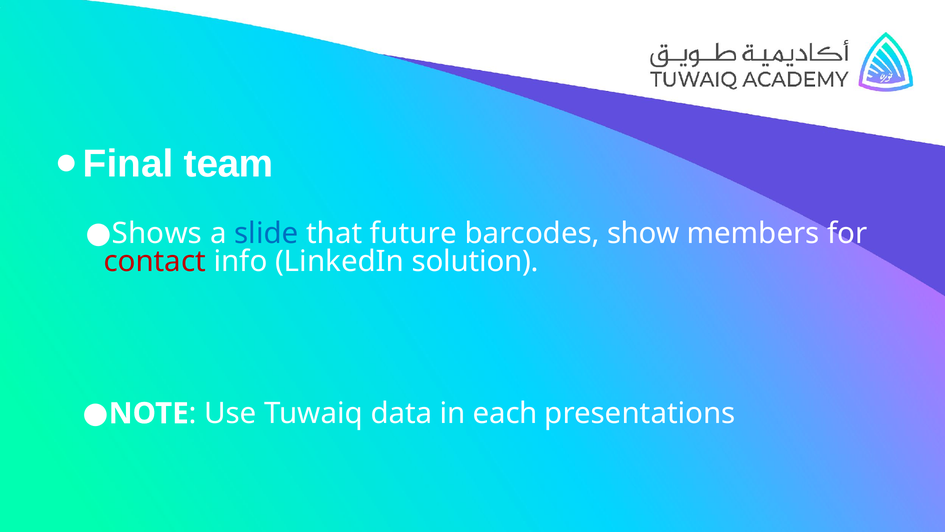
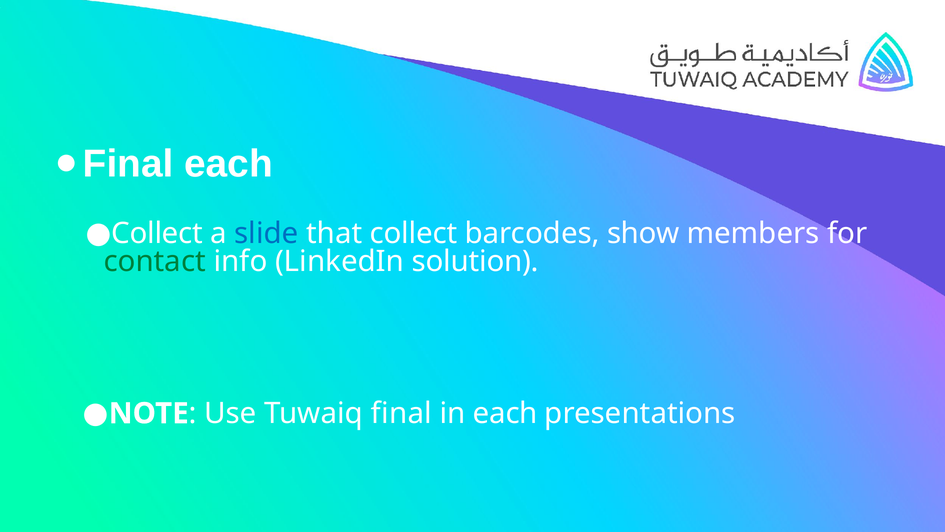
Final team: team -> each (229, 164)
Shows: Shows -> Collect (157, 233)
that future: future -> collect (414, 233)
contact colour: red -> green (155, 262)
Tuwaiq data: data -> final (401, 413)
